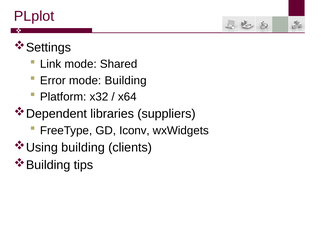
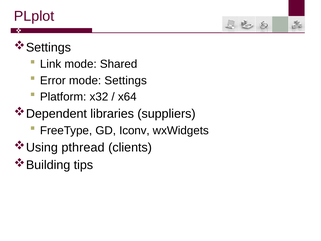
mode Building: Building -> Settings (126, 80)
building: building -> pthread (83, 147)
